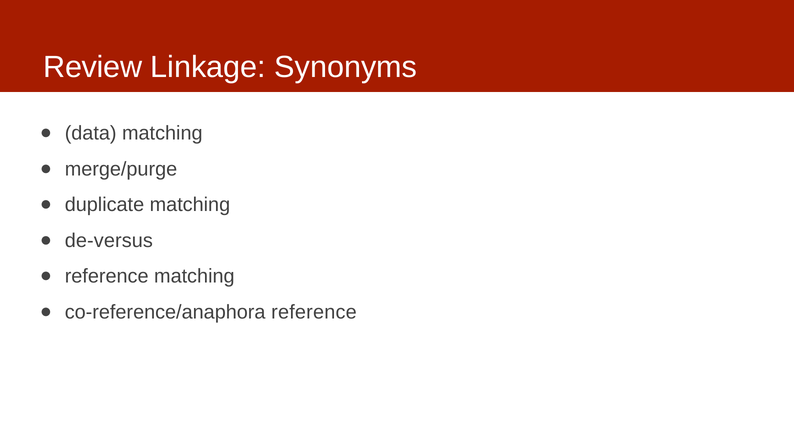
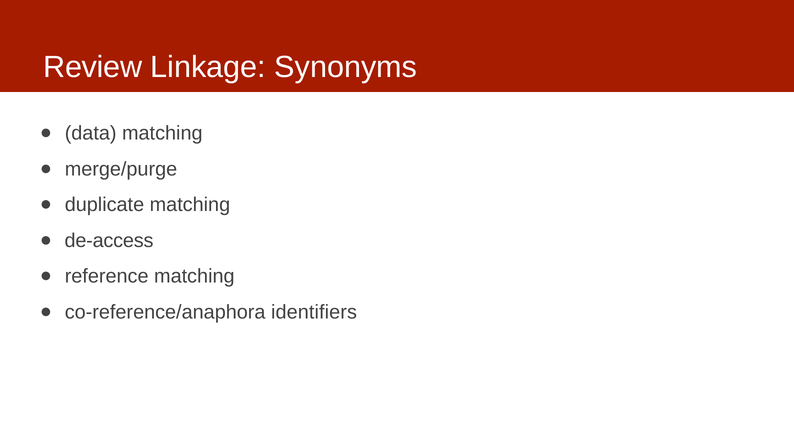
de-versus: de-versus -> de-access (109, 240)
co-reference/anaphora reference: reference -> identifiers (314, 312)
